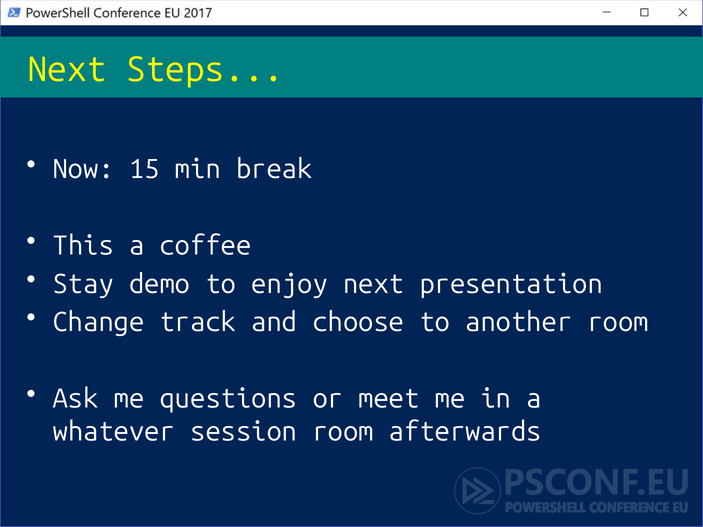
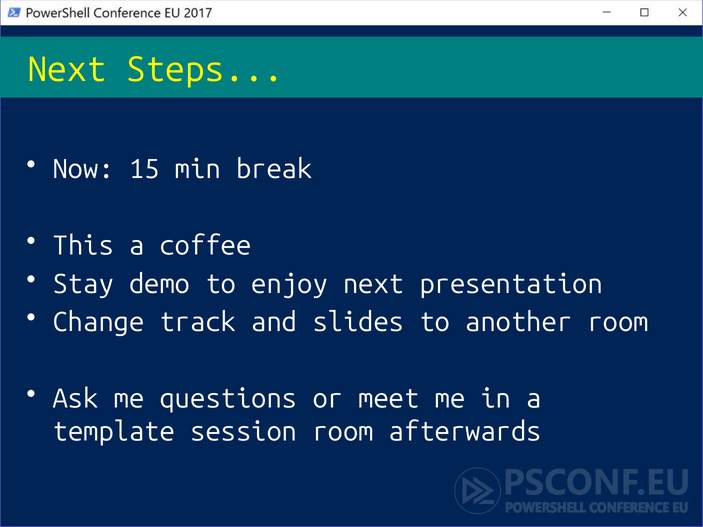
choose: choose -> slides (358, 322)
whatever: whatever -> template (114, 432)
